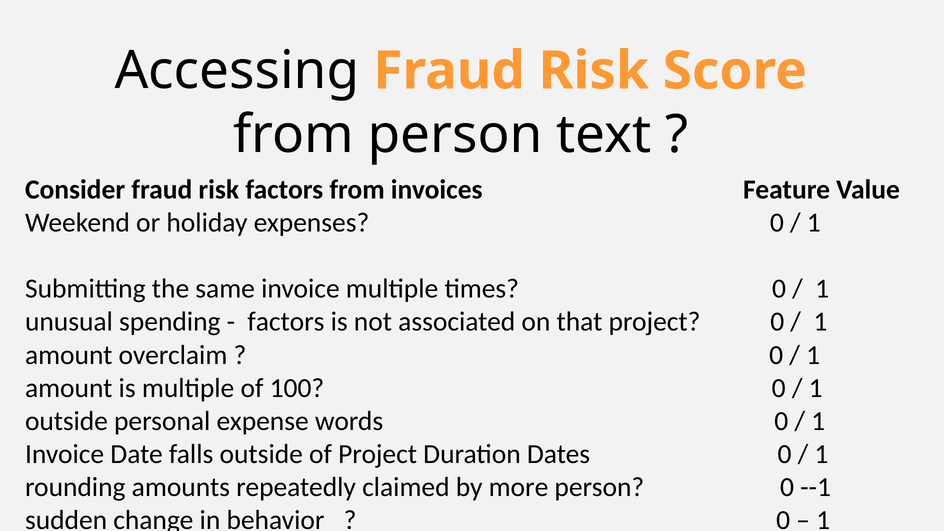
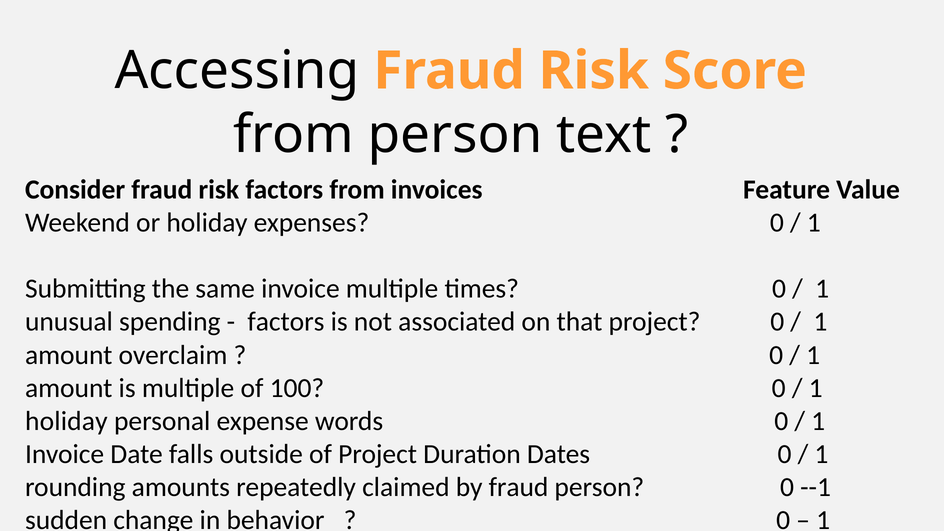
outside: outside -> holiday (66, 421)
by more: more -> fraud (519, 487)
